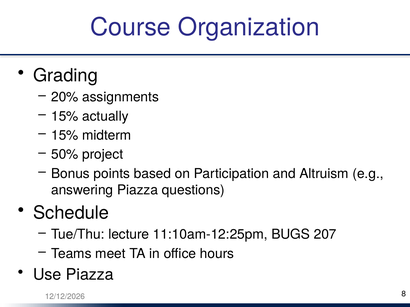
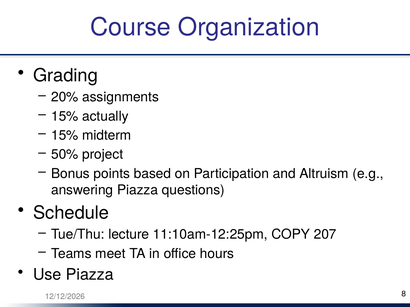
BUGS: BUGS -> COPY (291, 235)
